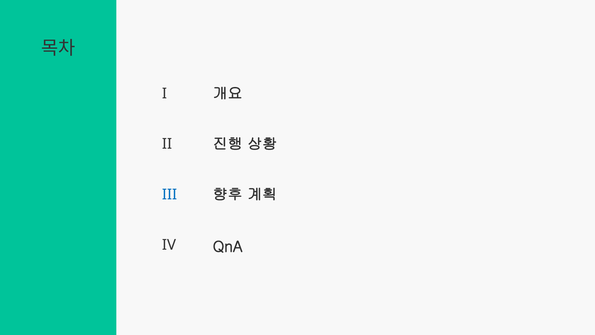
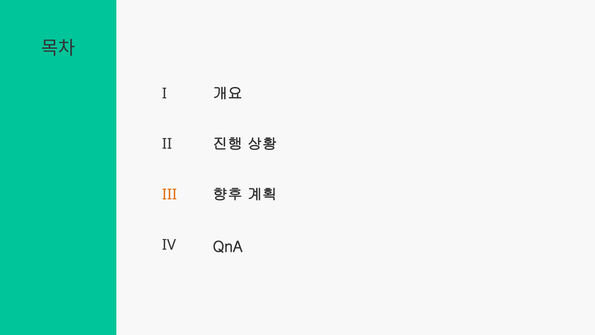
III colour: blue -> orange (170, 194)
